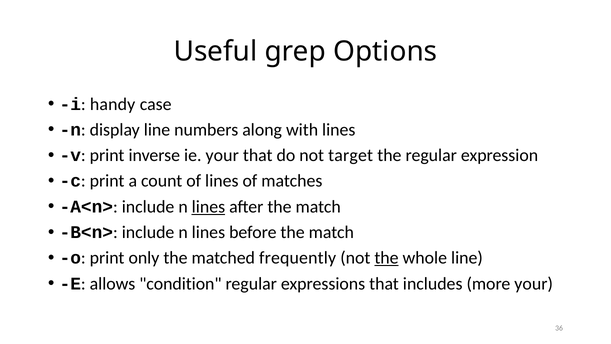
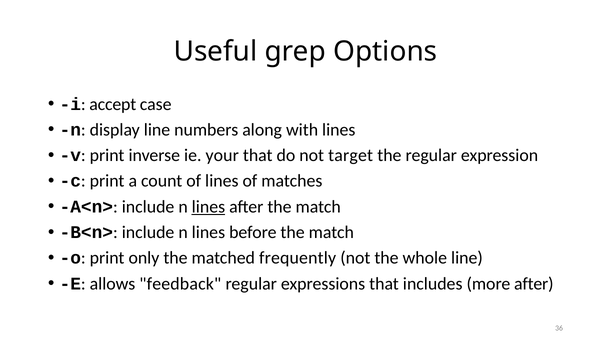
handy: handy -> accept (113, 104)
the underline: present -> none (386, 258)
condition: condition -> feedback (180, 283)
more your: your -> after (534, 283)
